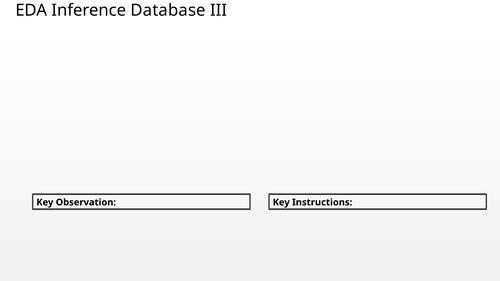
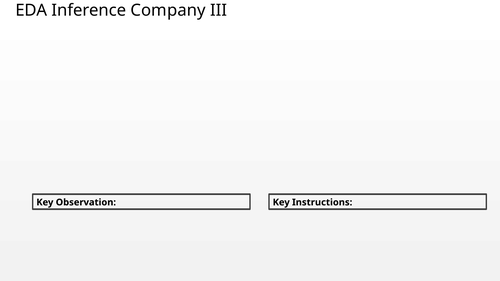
Database: Database -> Company (168, 10)
